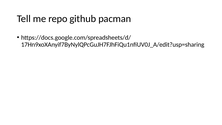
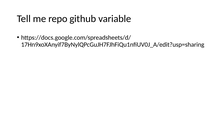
pacman: pacman -> variable (115, 19)
